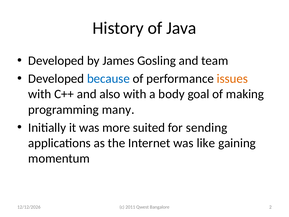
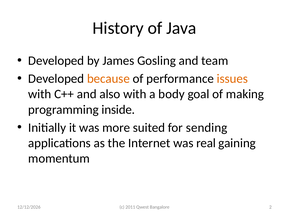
because colour: blue -> orange (108, 79)
many: many -> inside (118, 109)
like: like -> real (206, 143)
